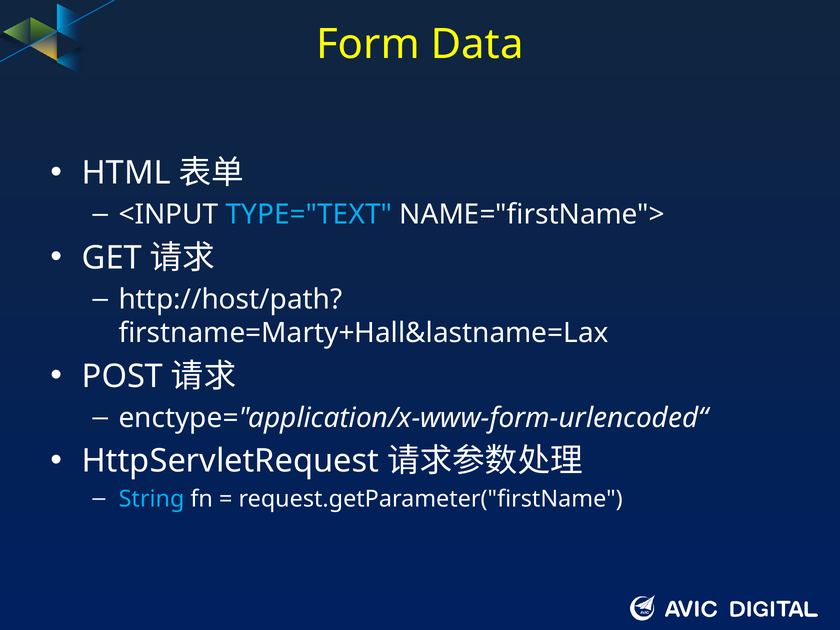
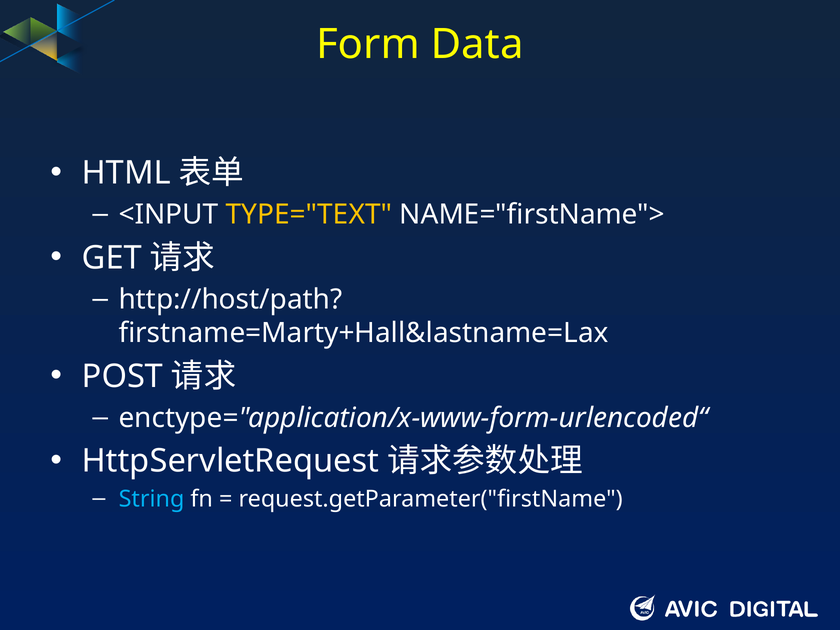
TYPE="TEXT colour: light blue -> yellow (309, 215)
